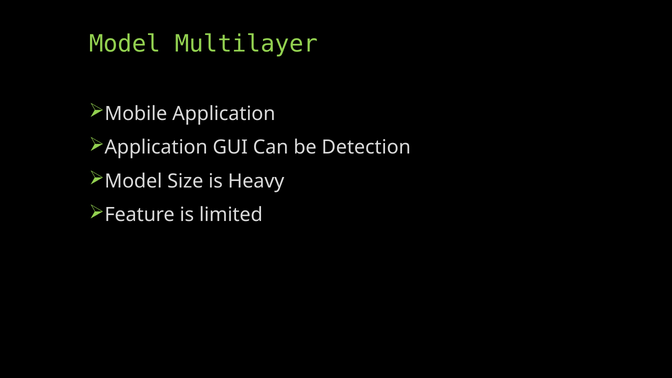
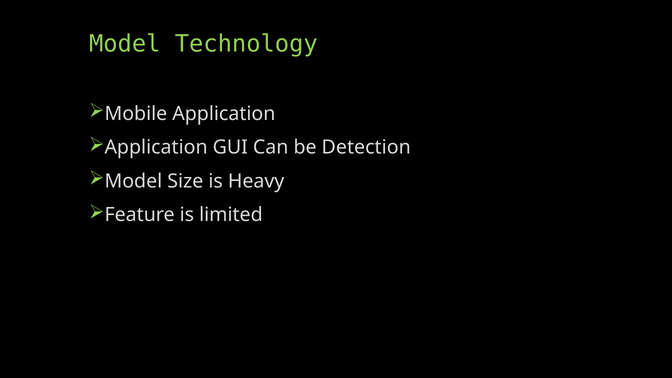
Multilayer: Multilayer -> Technology (246, 44)
